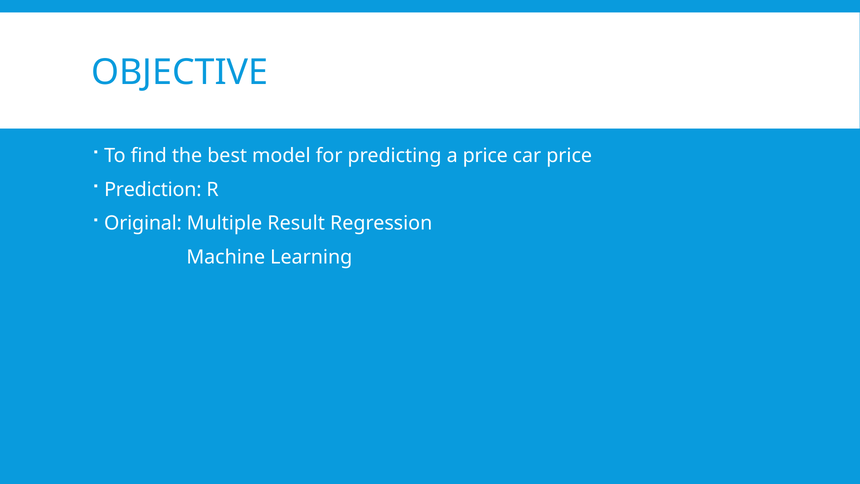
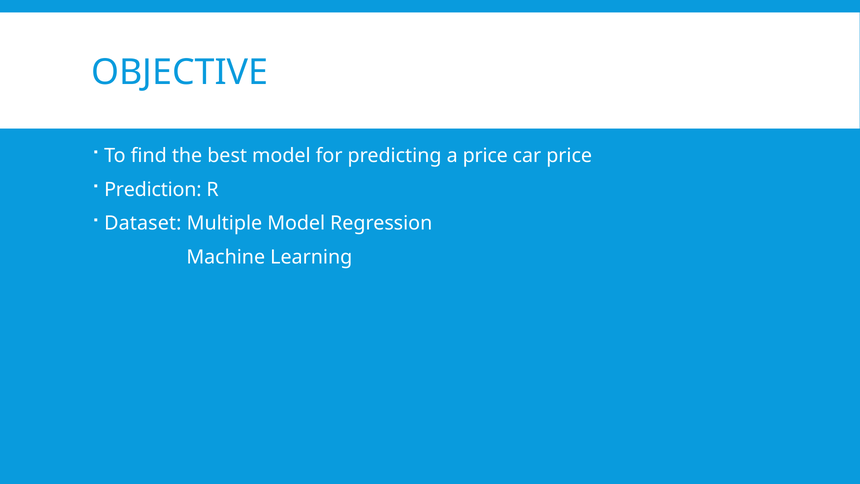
Original: Original -> Dataset (143, 223)
Multiple Result: Result -> Model (296, 223)
